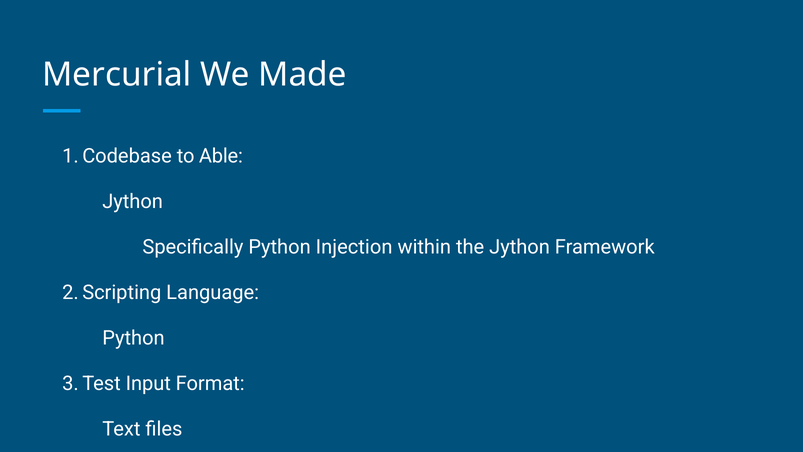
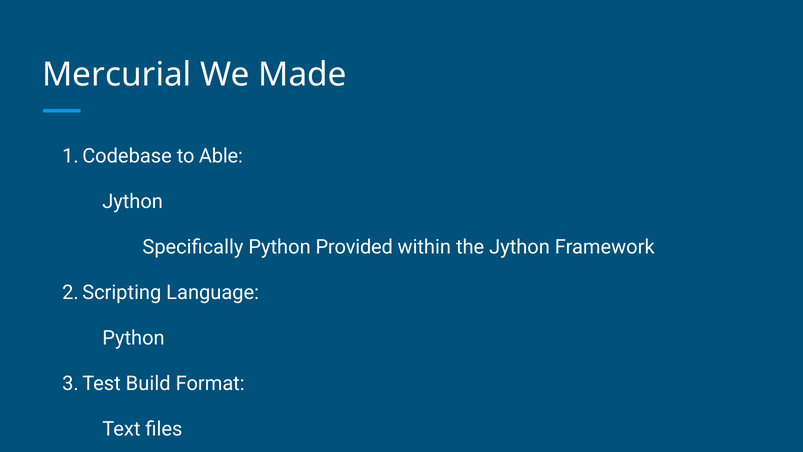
Injection: Injection -> Provided (354, 247)
Input: Input -> Build (148, 384)
